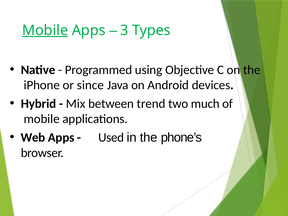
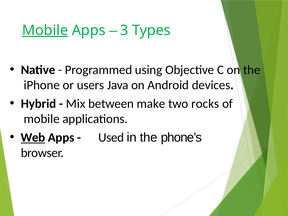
since: since -> users (90, 85)
trend: trend -> make (151, 104)
much: much -> rocks (205, 104)
Web underline: none -> present (33, 137)
